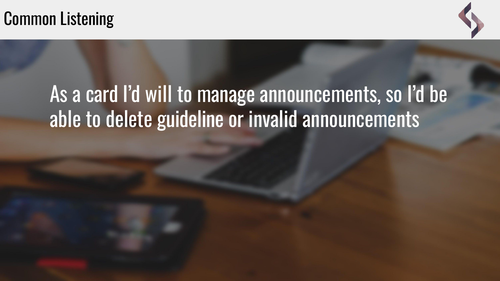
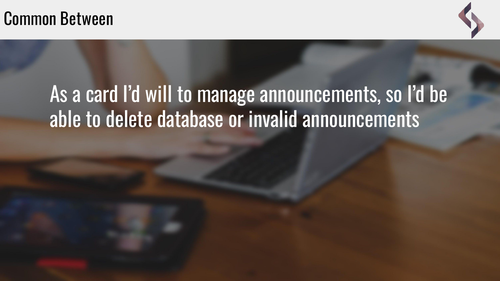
Listening: Listening -> Between (87, 20)
guideline: guideline -> database (190, 120)
